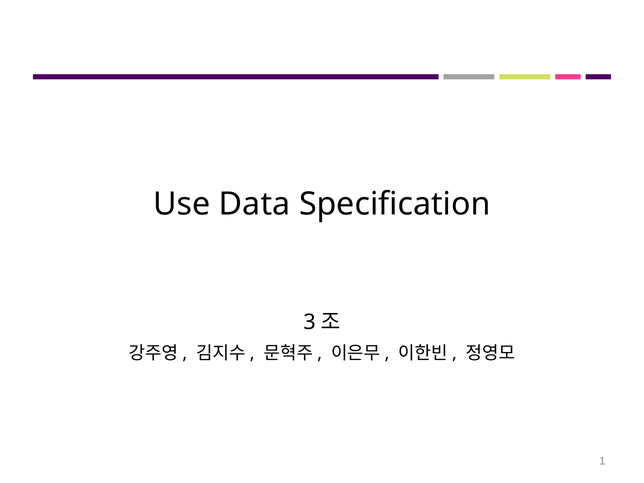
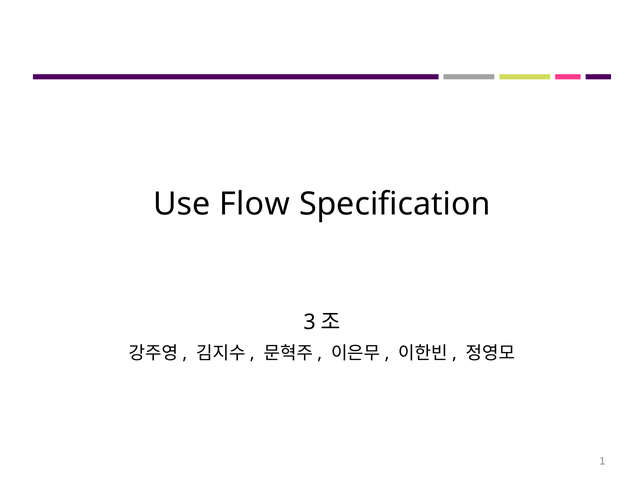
Data: Data -> Flow (254, 204)
